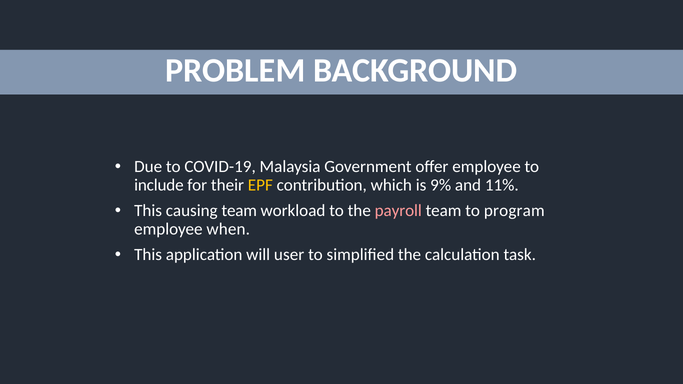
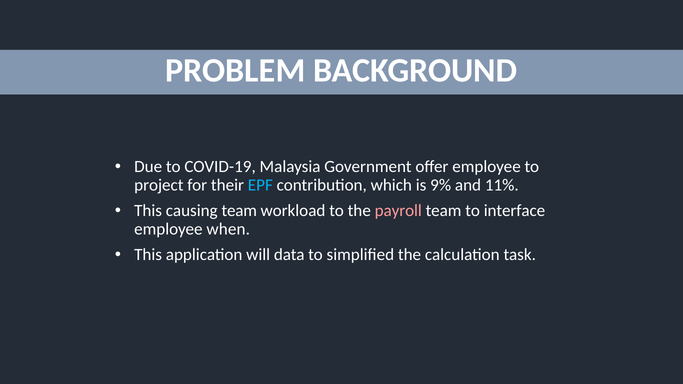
include: include -> project (159, 185)
EPF colour: yellow -> light blue (260, 185)
program: program -> interface (514, 211)
user: user -> data (289, 255)
